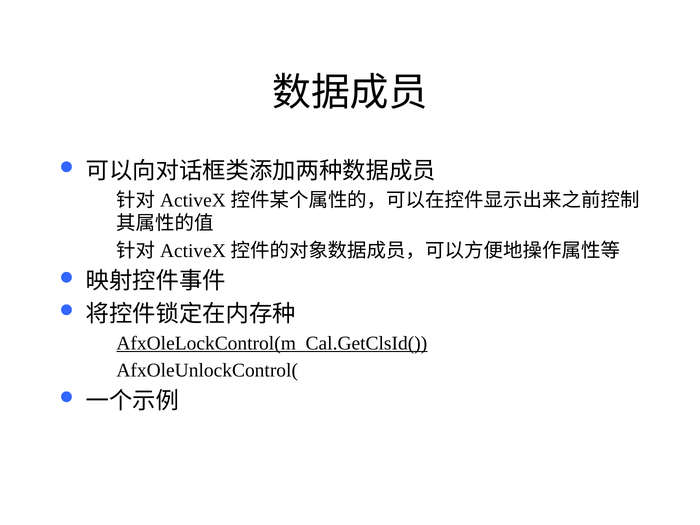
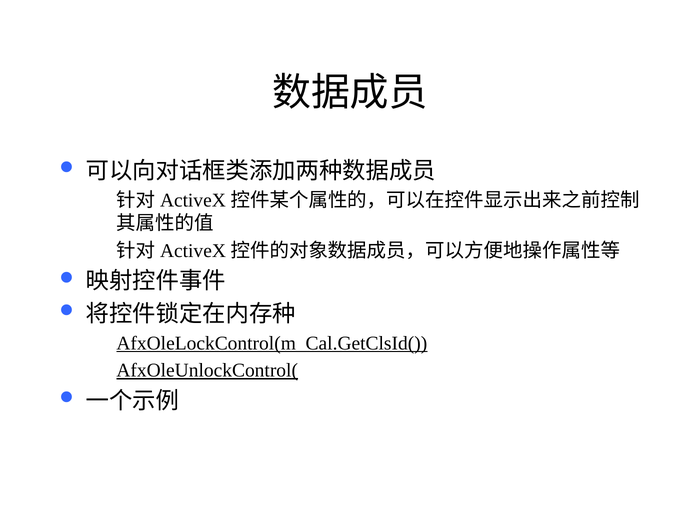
AfxOleUnlockControl( underline: none -> present (207, 370)
